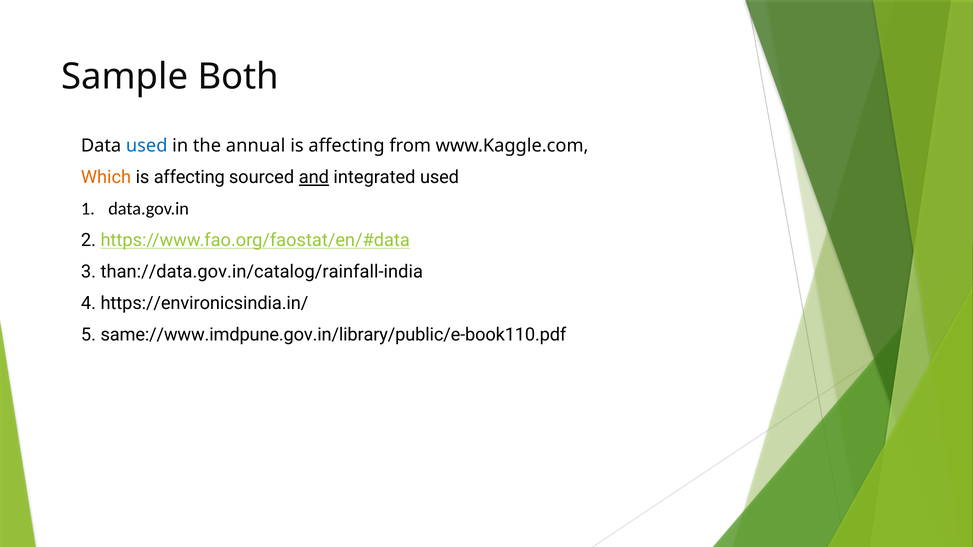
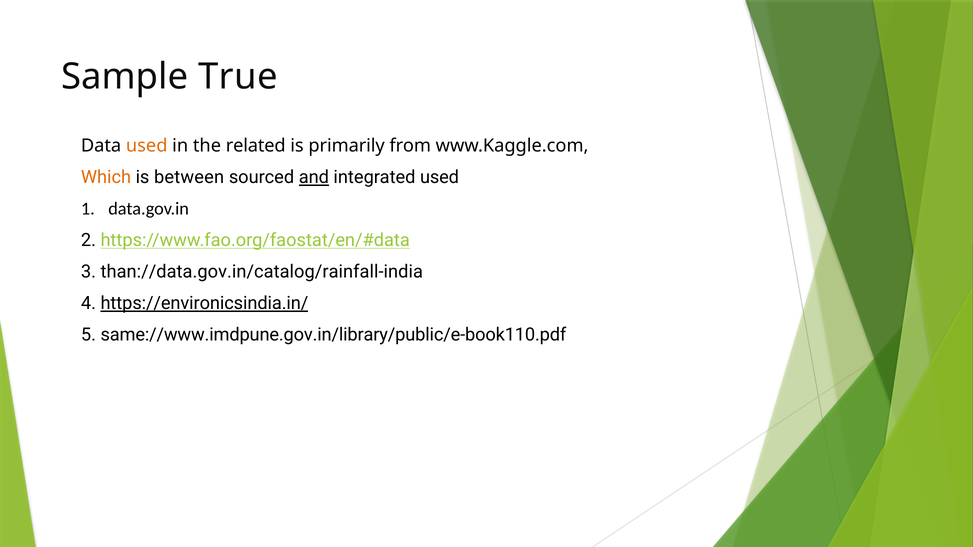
Both: Both -> True (238, 77)
used colour: blue -> orange (147, 146)
annual: annual -> related (256, 146)
affecting: affecting -> primarily (347, 146)
affecting: affecting -> between (189, 178)
https://environicsindia.in/ underline: none -> present (204, 304)
